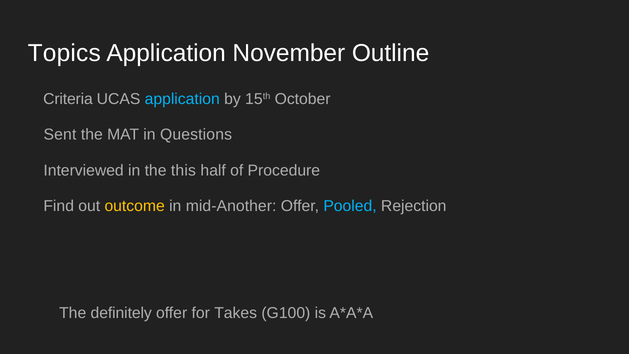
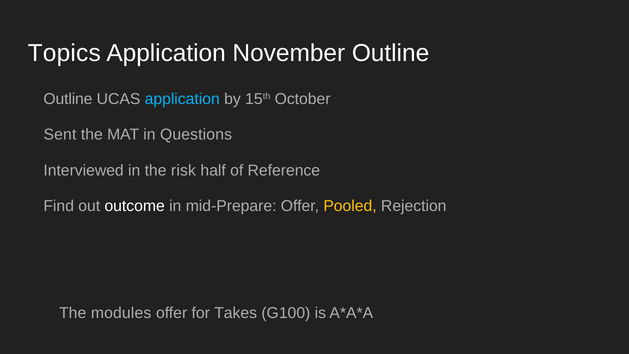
Criteria: Criteria -> Outline (68, 99)
this: this -> risk (183, 170)
Procedure: Procedure -> Reference (284, 170)
outcome colour: yellow -> white (135, 206)
mid-Another: mid-Another -> mid-Prepare (231, 206)
Pooled colour: light blue -> yellow (350, 206)
definitely: definitely -> modules (121, 313)
